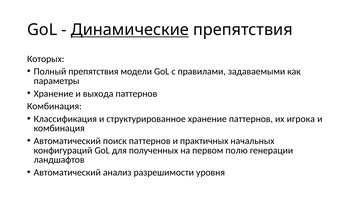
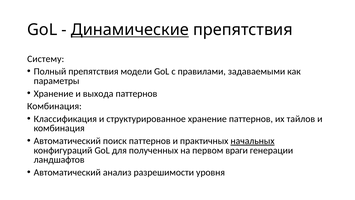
Которых: Которых -> Систему (46, 59)
игрока: игрока -> тайлов (301, 119)
начальных underline: none -> present (252, 141)
полю: полю -> враги (237, 150)
